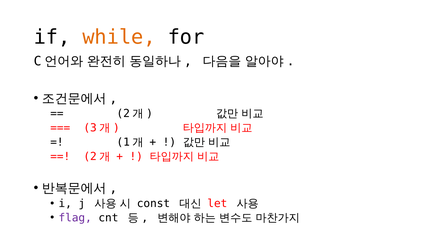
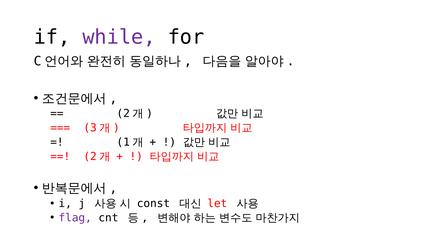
while colour: orange -> purple (119, 37)
